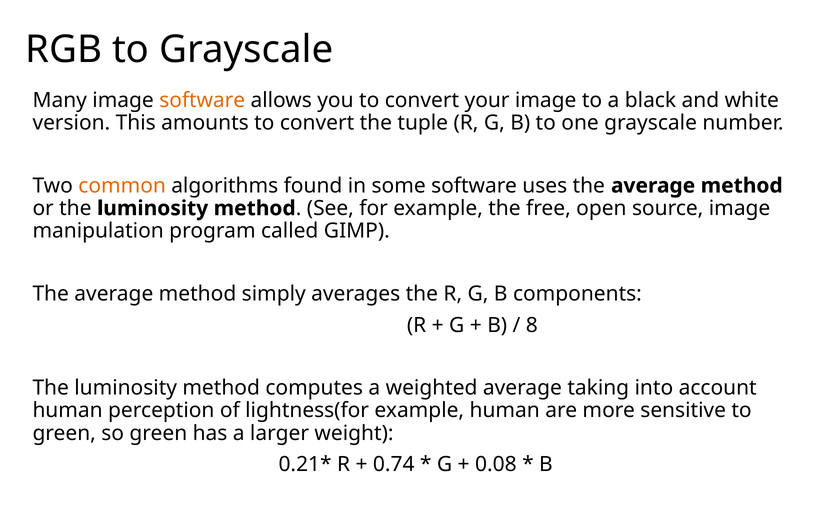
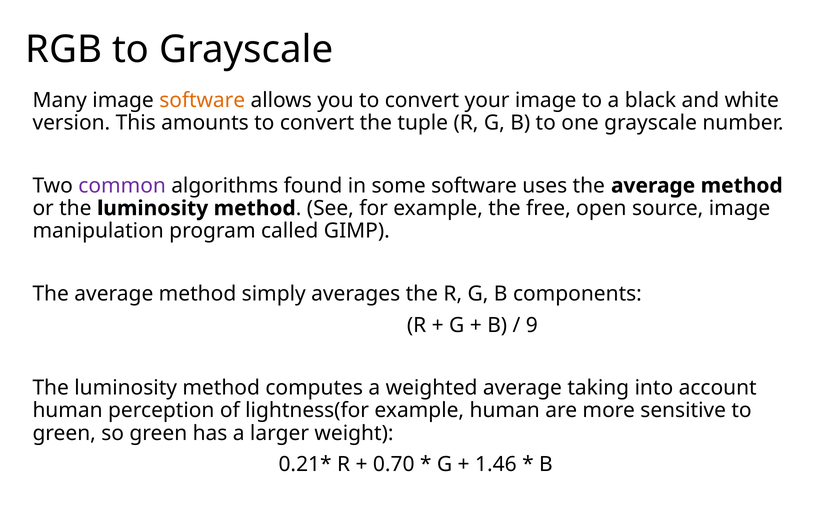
common colour: orange -> purple (122, 186)
8: 8 -> 9 (532, 325)
0.74: 0.74 -> 0.70 (394, 465)
0.08: 0.08 -> 1.46 (496, 465)
